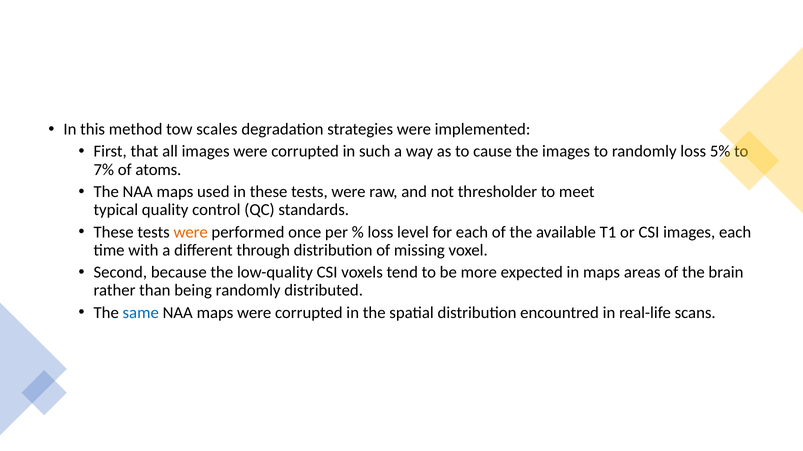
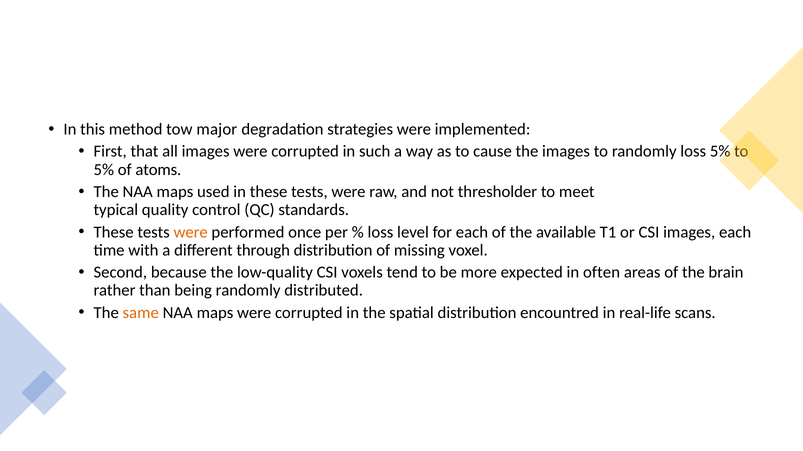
scales: scales -> major (217, 129)
7%: 7% -> 5% (104, 170)
in maps: maps -> often (602, 273)
same colour: blue -> orange (141, 313)
